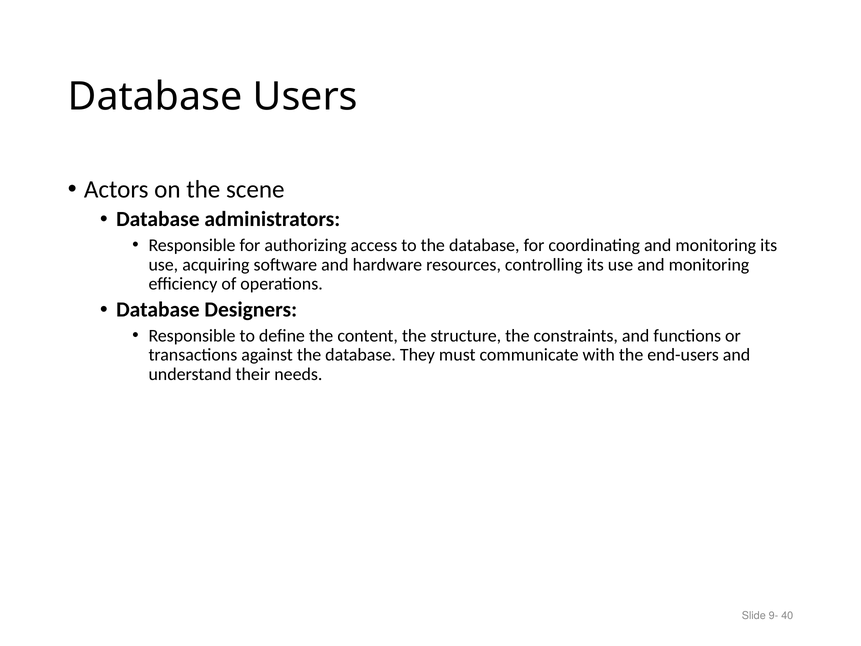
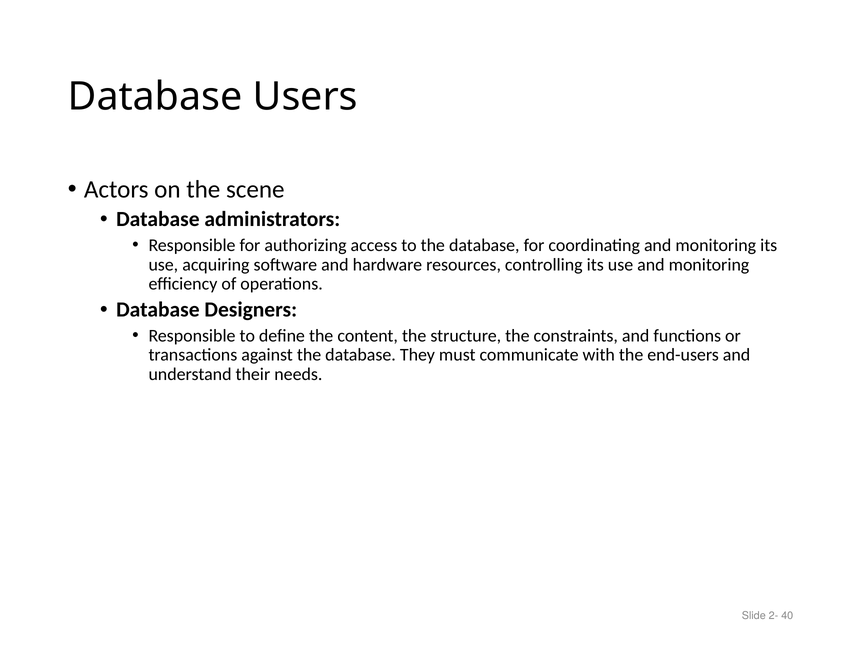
9-: 9- -> 2- (773, 615)
